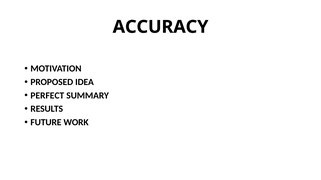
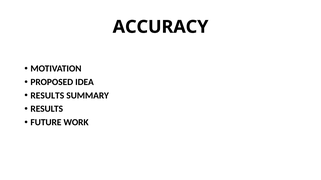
PERFECT: PERFECT -> RESULTS (47, 96)
